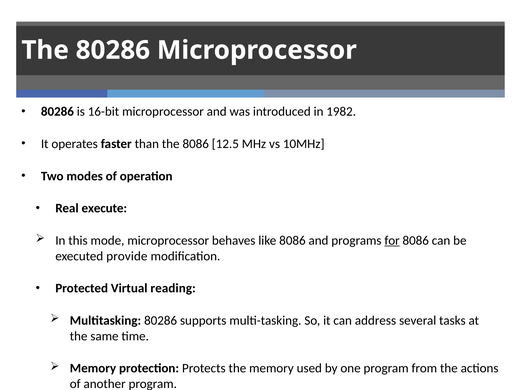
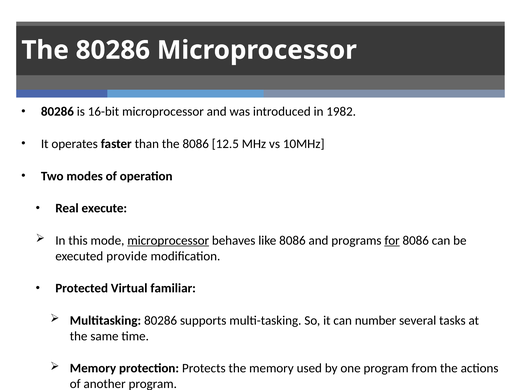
microprocessor underline: none -> present (168, 241)
reading: reading -> familiar (173, 289)
address: address -> number (376, 321)
